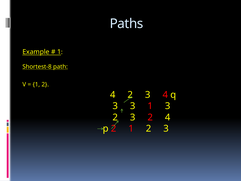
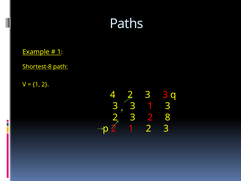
4: 4 -> 3 (165, 95)
3 2 4: 4 -> 8 (168, 117)
